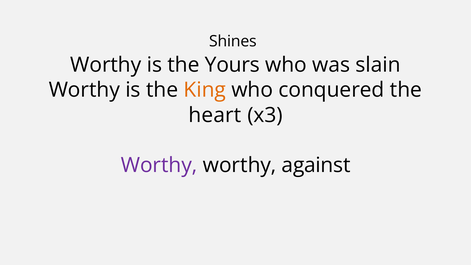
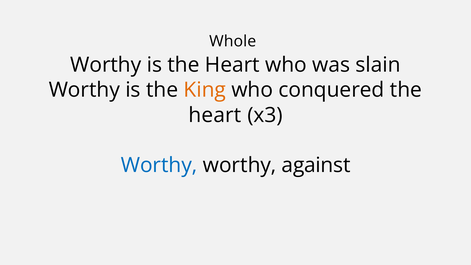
Shines: Shines -> Whole (233, 41)
is the Yours: Yours -> Heart (232, 65)
Worthy colour: purple -> blue (159, 165)
